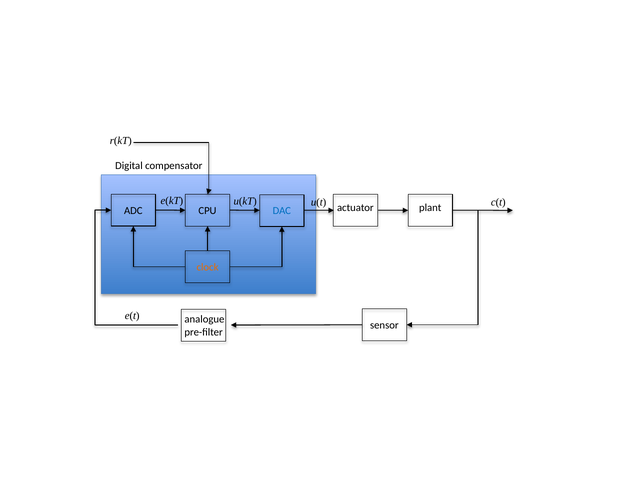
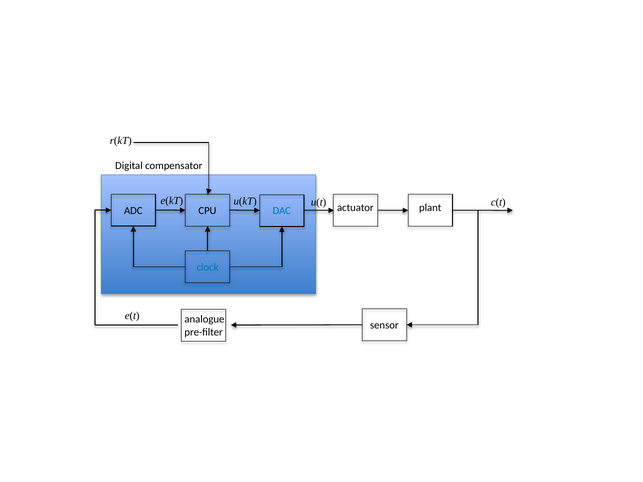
clock colour: orange -> blue (208, 267)
